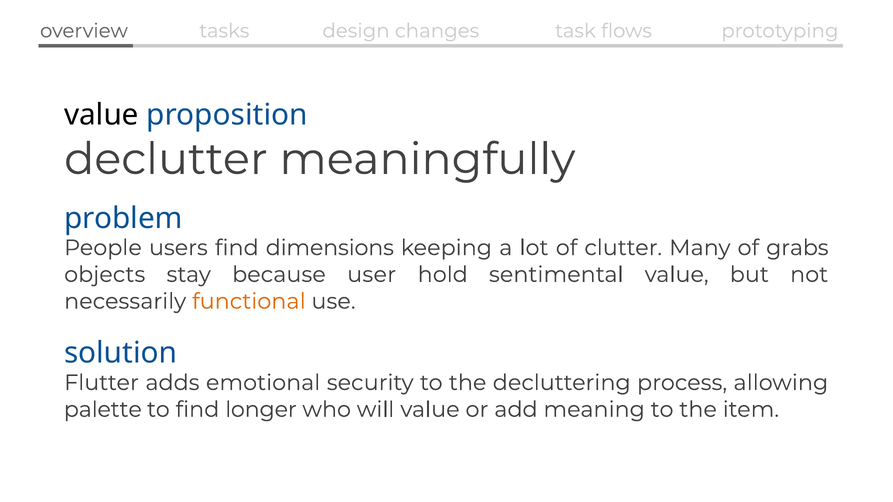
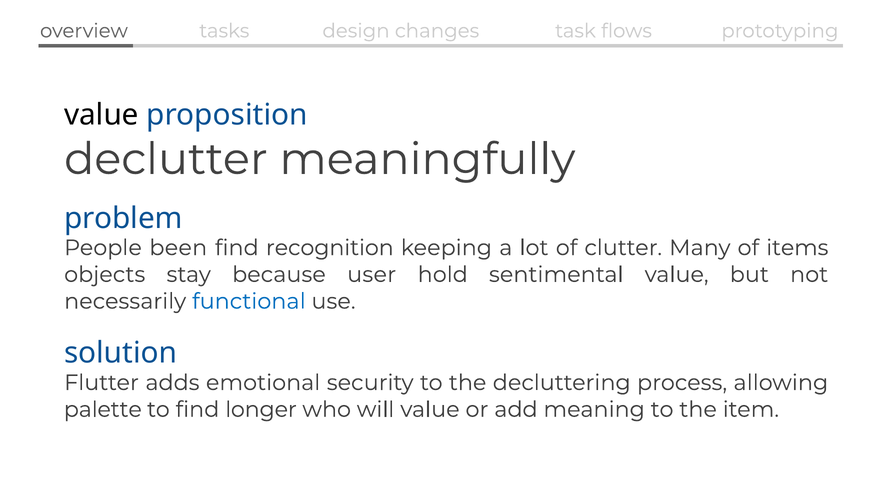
users: users -> been (178, 248)
dimensions: dimensions -> recognition (330, 248)
grabs: grabs -> items (797, 248)
functional colour: orange -> blue (249, 302)
